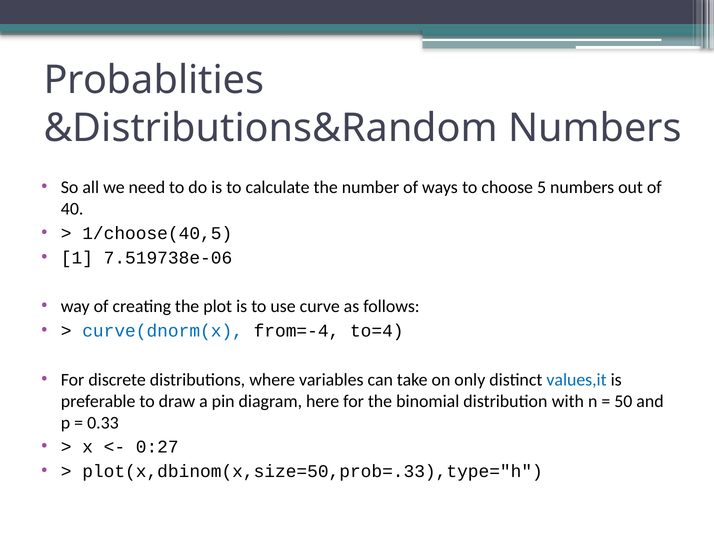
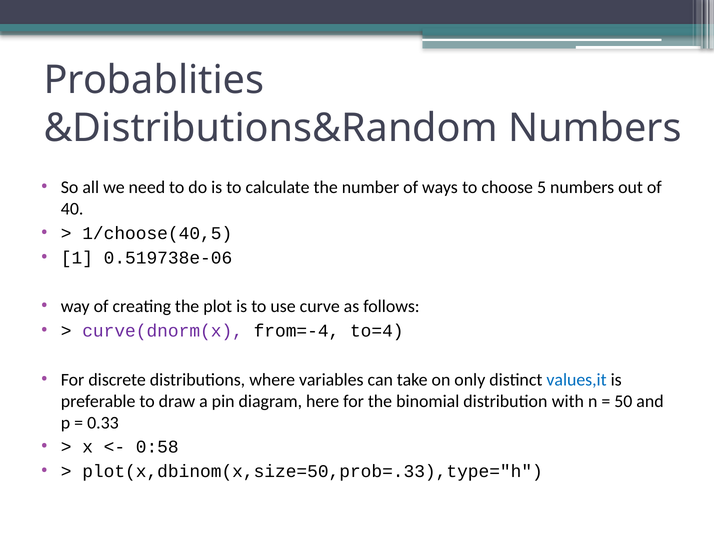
7.519738e-06: 7.519738e-06 -> 0.519738e-06 (168, 257)
curve(dnorm(x colour: blue -> purple (163, 331)
0:27: 0:27 -> 0:58 (157, 447)
